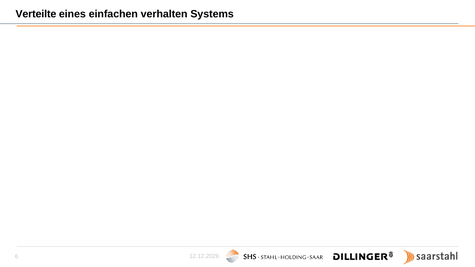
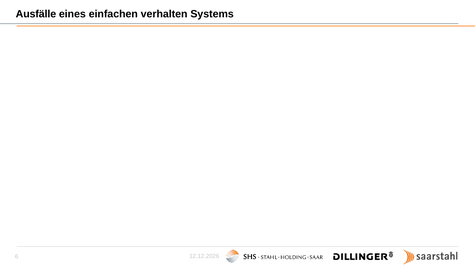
Verteilte: Verteilte -> Ausfälle (36, 14)
